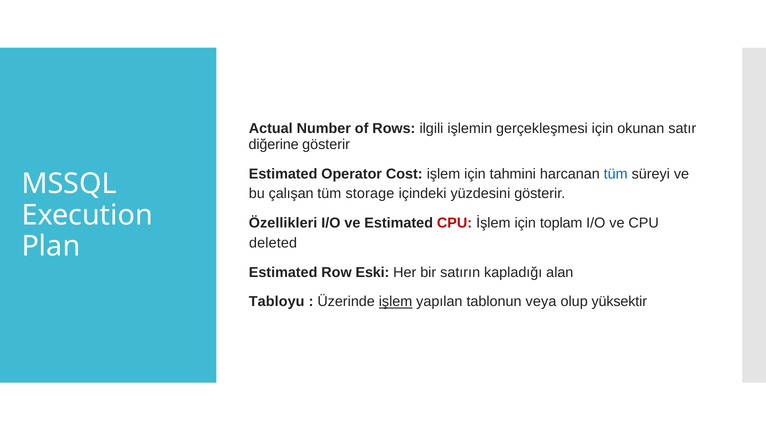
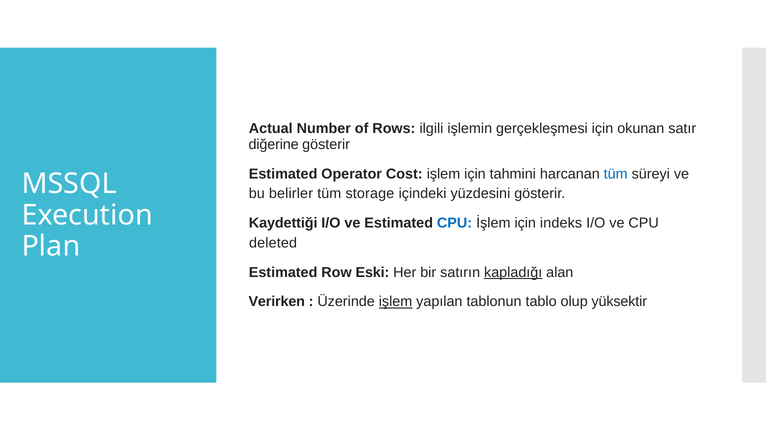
çalışan: çalışan -> belirler (291, 194)
Özellikleri: Özellikleri -> Kaydettiği (283, 223)
CPU colour: red -> blue (455, 223)
toplam: toplam -> indeks (561, 223)
kapladığı underline: none -> present (513, 272)
Tabloyu: Tabloyu -> Verirken (277, 302)
veya: veya -> tablo (541, 302)
